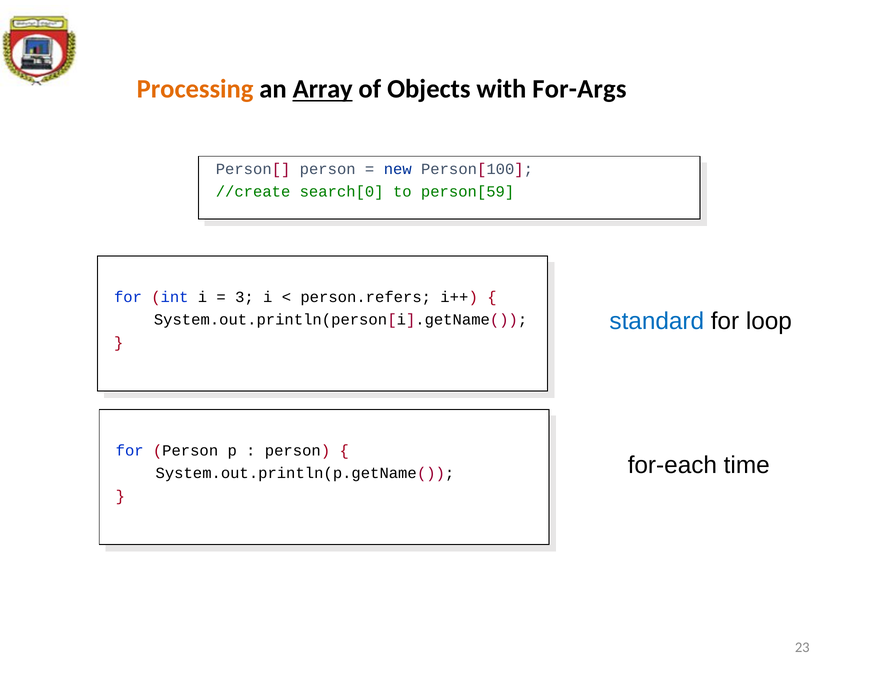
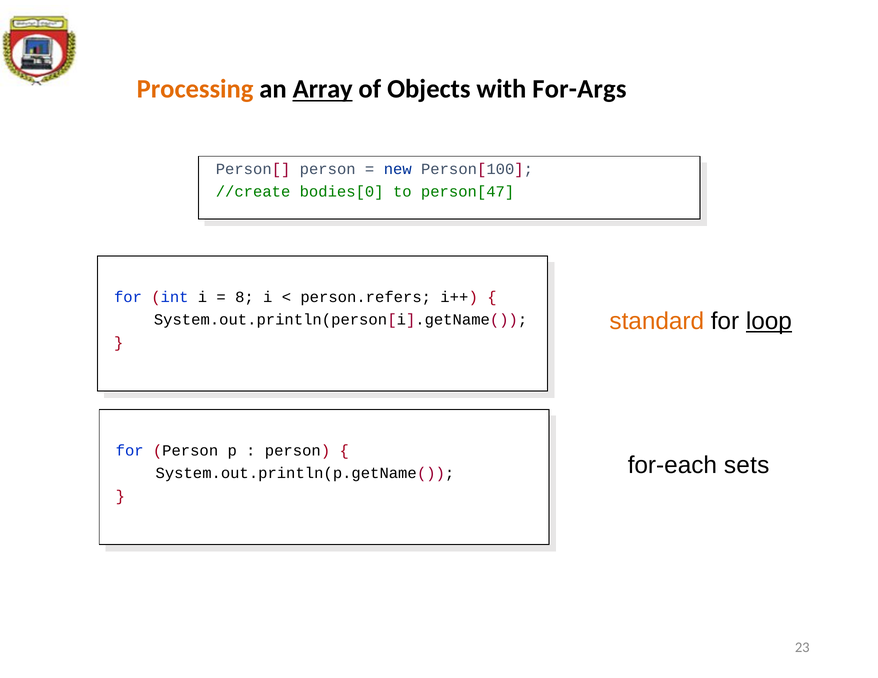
search[0: search[0 -> bodies[0 (342, 192)
person[59: person[59 -> person[47 (468, 192)
3: 3 -> 8 (244, 297)
standard colour: blue -> orange (657, 322)
loop underline: none -> present (769, 322)
time: time -> sets (747, 465)
